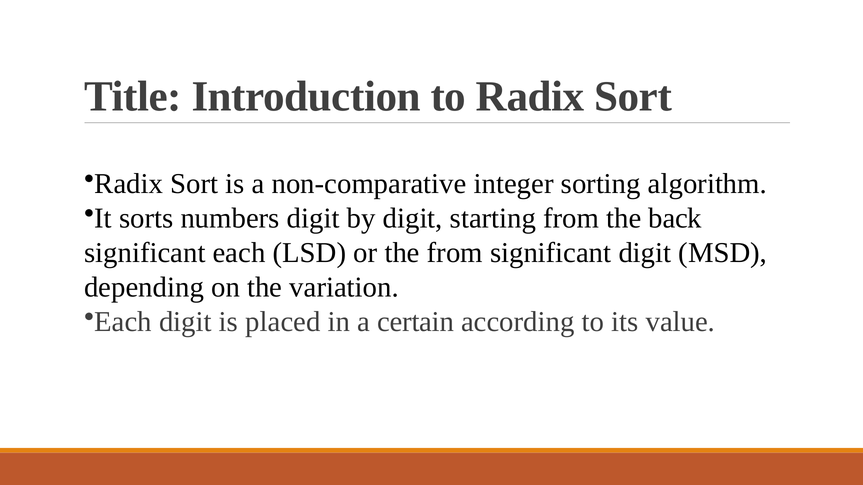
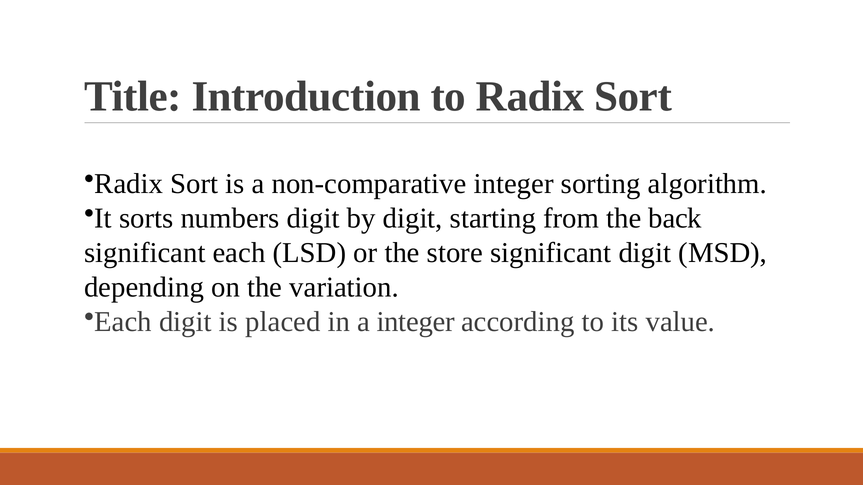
the from: from -> store (455, 253)
a certain: certain -> integer (416, 322)
